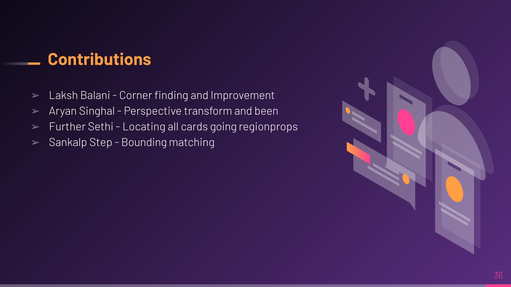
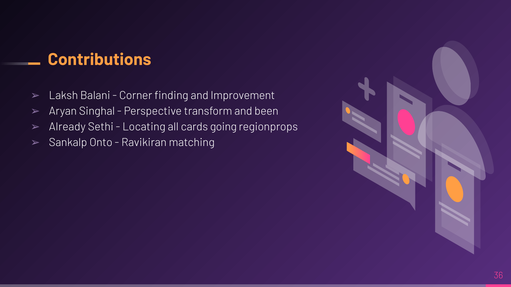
Further: Further -> Already (67, 127)
Step: Step -> Onto (101, 143)
Bounding: Bounding -> Ravikiran (144, 143)
